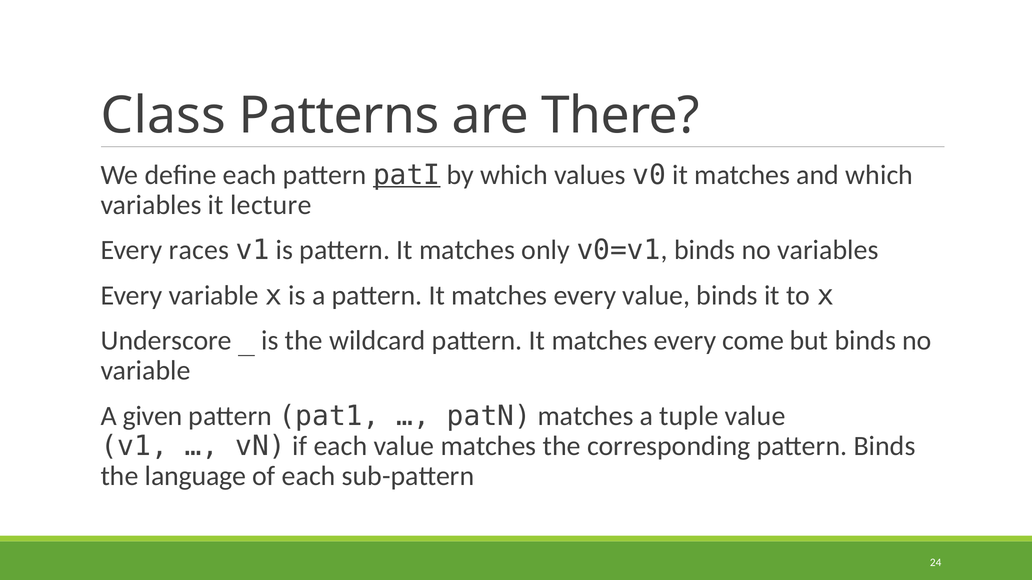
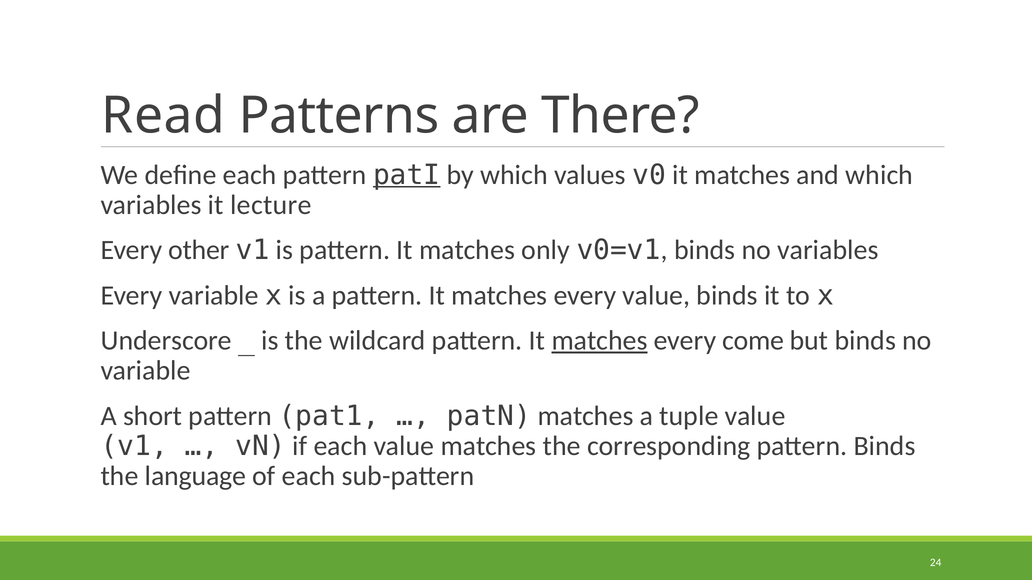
Class: Class -> Read (163, 116)
races: races -> other (199, 250)
matches underline: none -> present (600, 341)
given: given -> short (153, 416)
